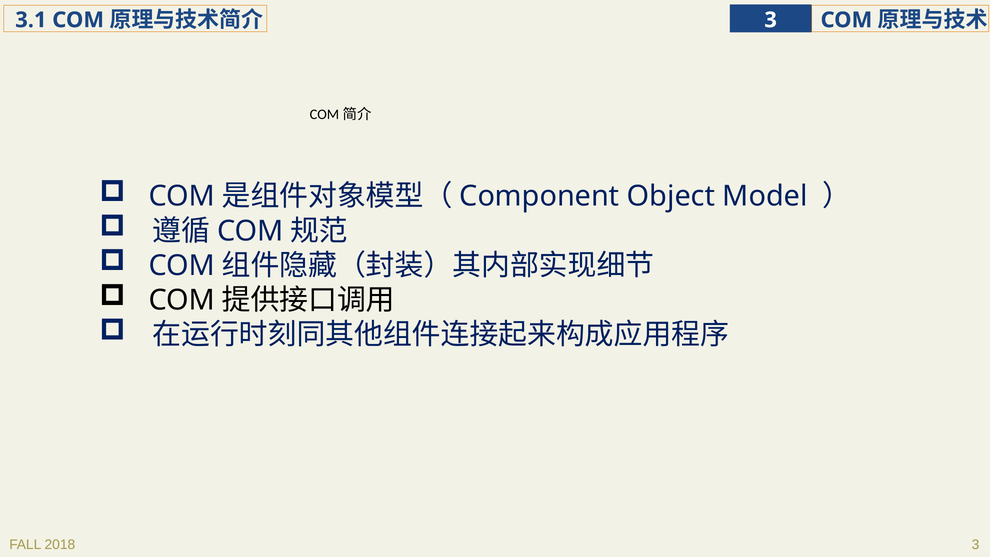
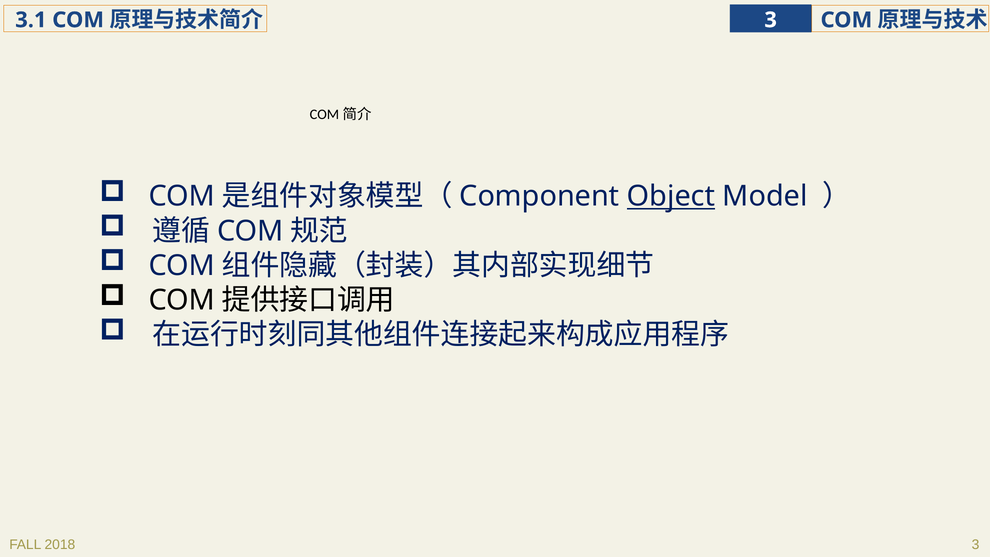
Object underline: none -> present (671, 196)
